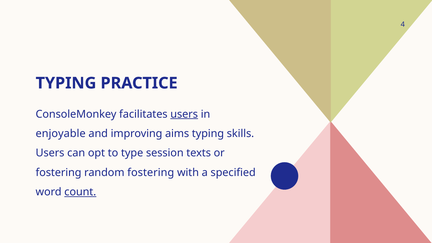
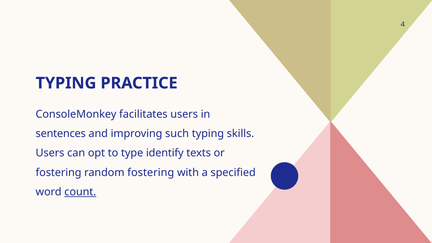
users underline: present -> none (184, 114)
enjoyable: enjoyable -> sentences (61, 134)
aims: aims -> such (177, 134)
session: session -> identify (165, 153)
